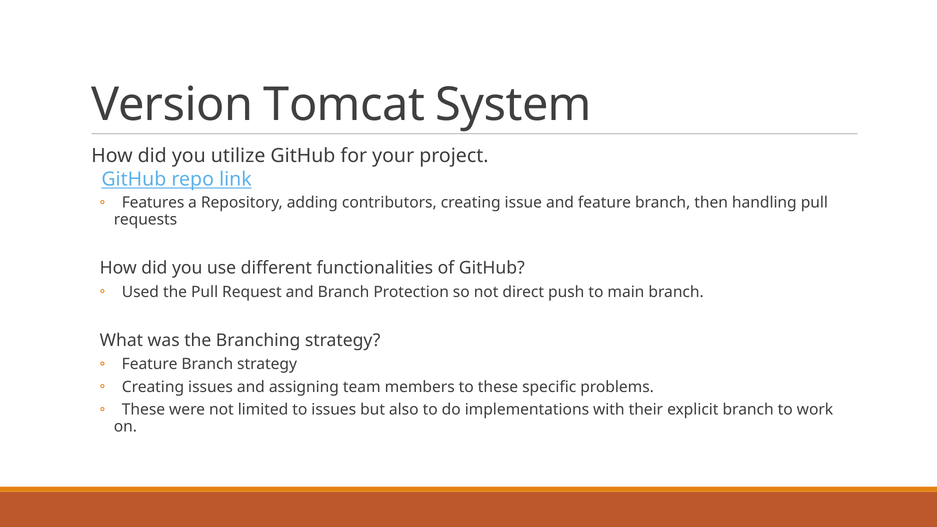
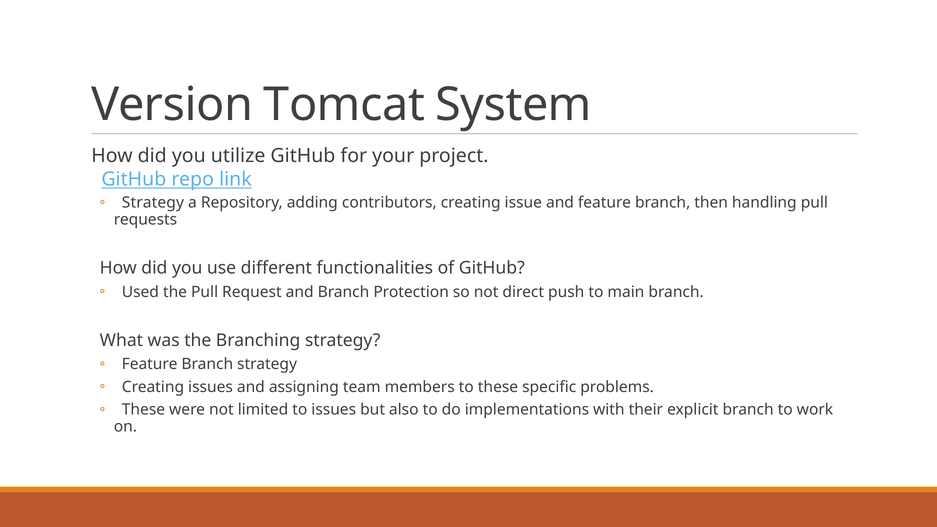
Features: Features -> Strategy (153, 203)
